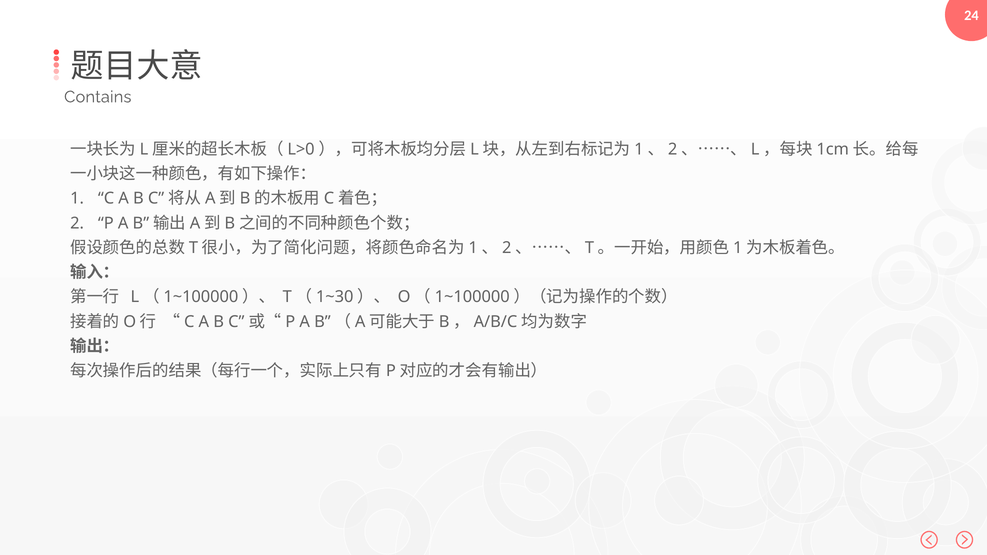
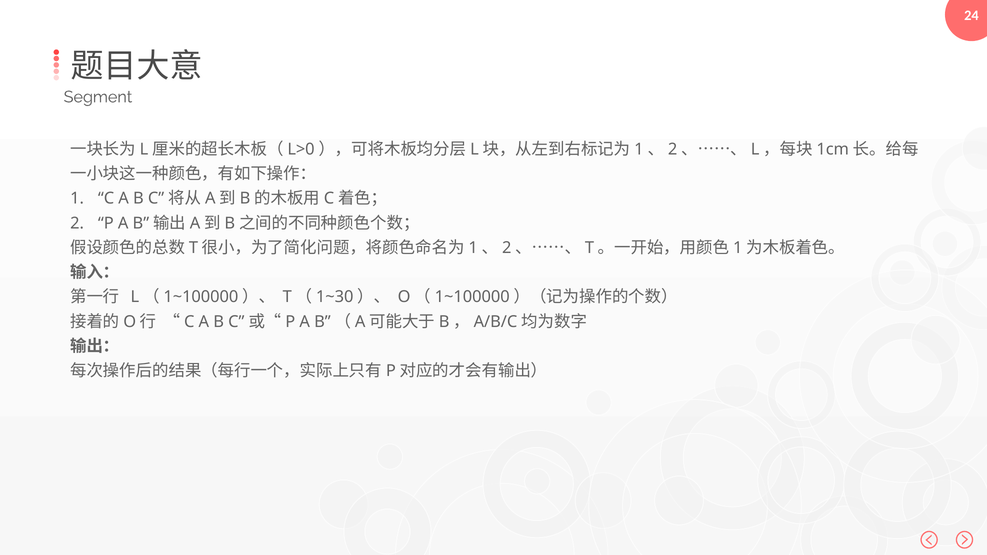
Contains: Contains -> Segment (98, 97)
